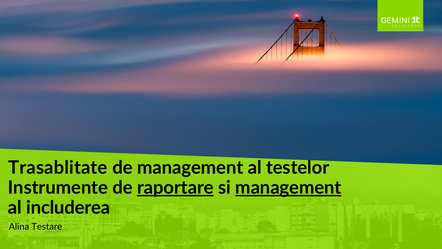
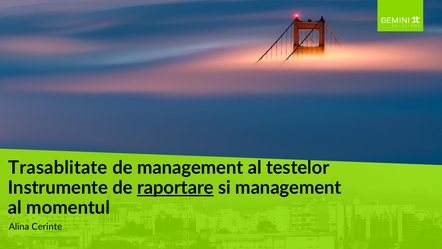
management underline: present -> none (288, 187)
includerea: includerea -> momentul (68, 207)
Testare: Testare -> Cerinte (47, 227)
